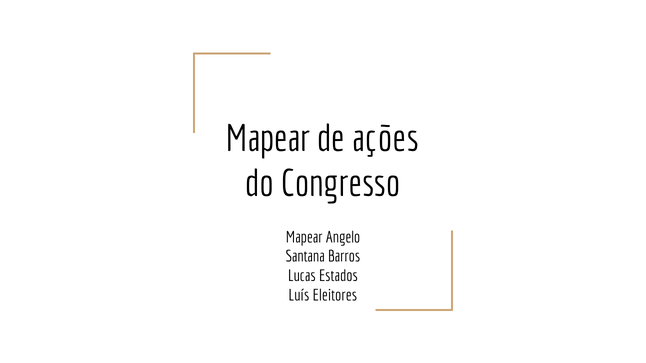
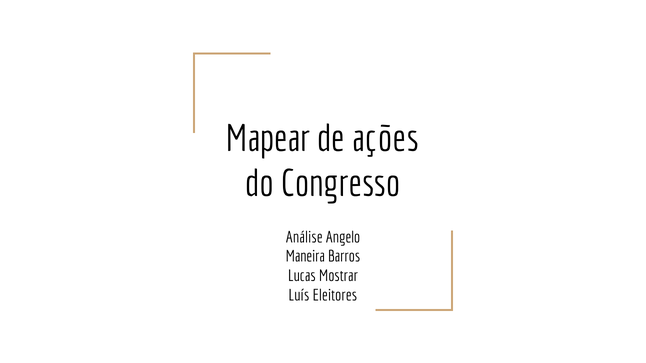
Mapear: Mapear -> Análise (304, 237)
Santana: Santana -> Maneira (305, 257)
Estados: Estados -> Mostrar (338, 276)
